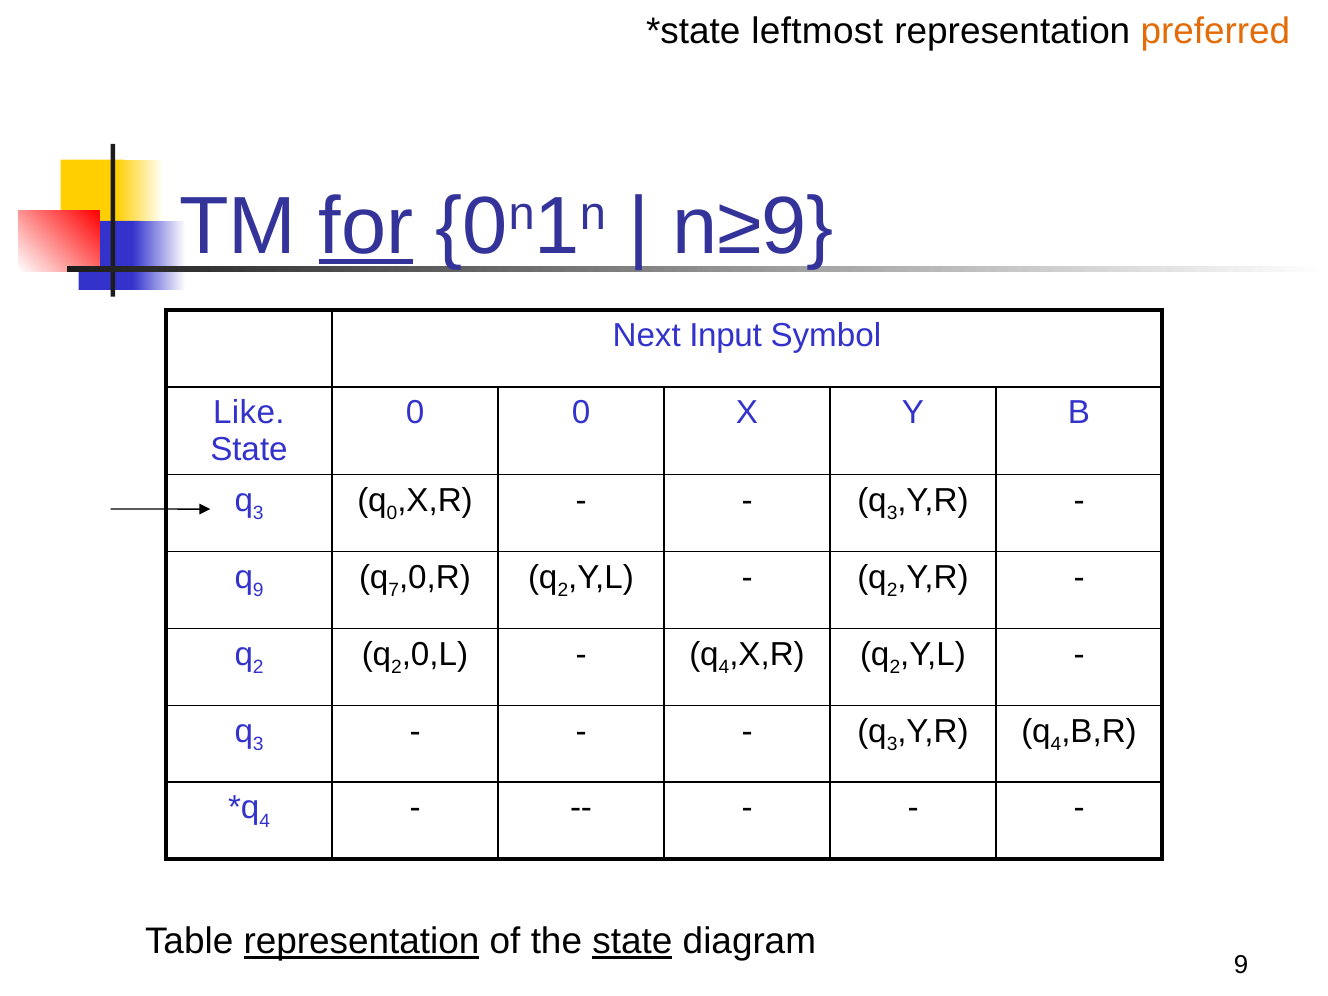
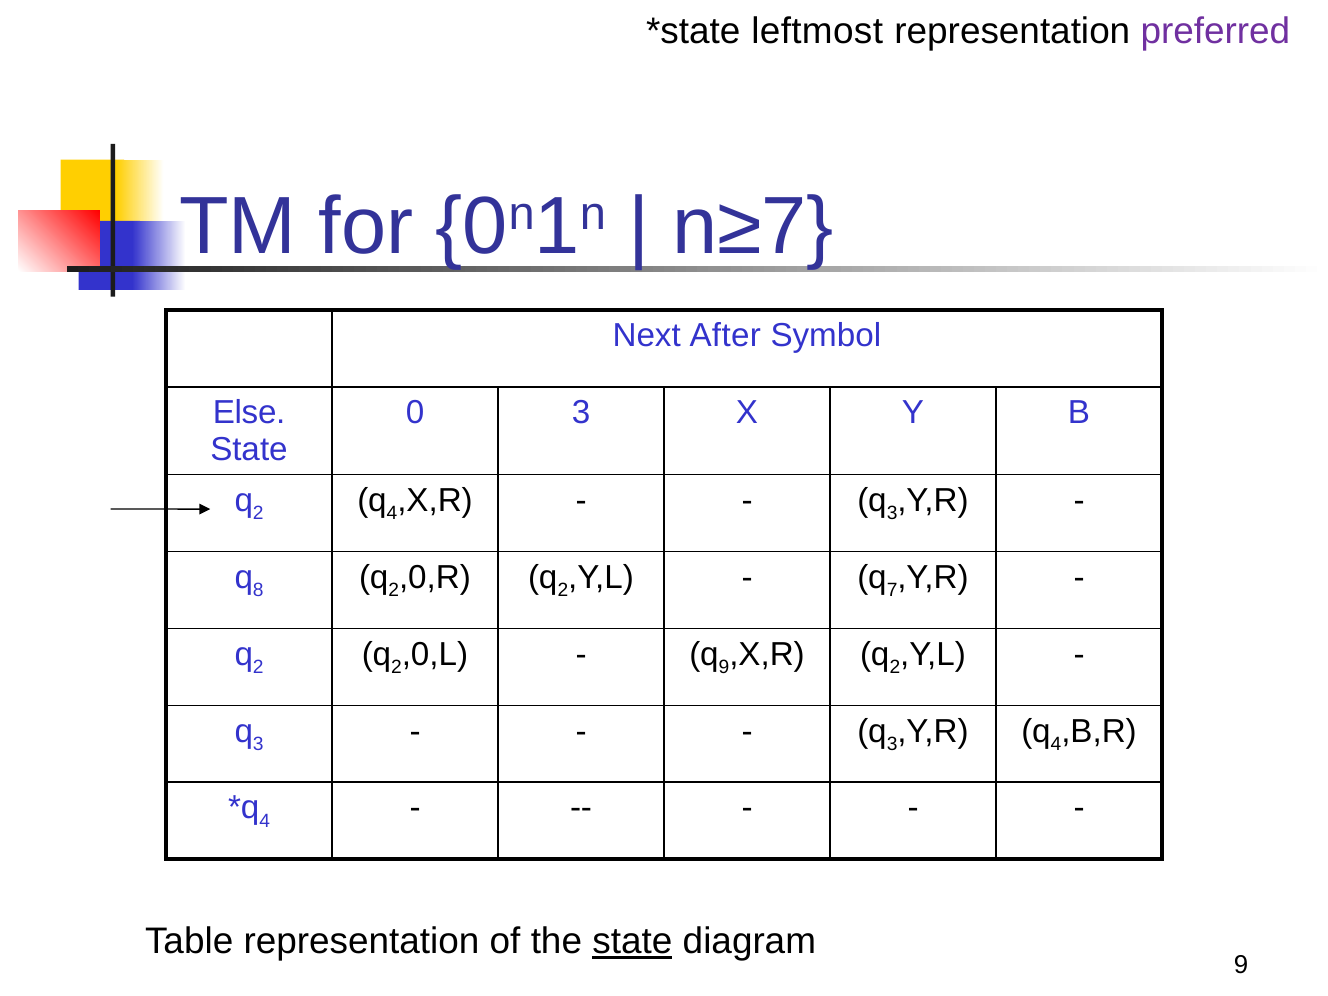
preferred colour: orange -> purple (1215, 31)
for underline: present -> none (366, 227)
n≥9: n≥9 -> n≥7 (753, 227)
Input: Input -> After (725, 336)
Like: Like -> Else (249, 413)
0 0: 0 -> 3 (581, 413)
3: 3 -> 2 (258, 513)
0: 0 -> 4 (392, 513)
9: 9 -> 8 (258, 590)
7: 7 -> 2 (394, 590)
2: 2 -> 7 (892, 590)
4: 4 -> 9 (724, 667)
representation underline: present -> none (362, 942)
